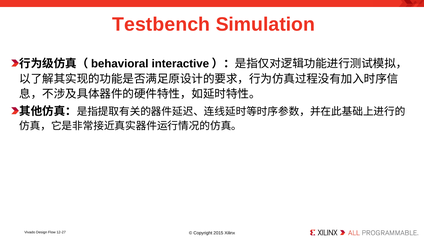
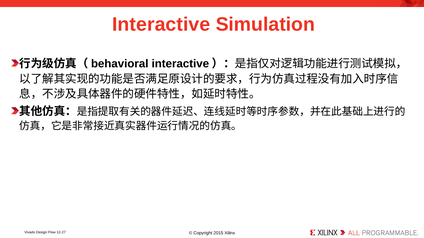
Testbench: Testbench -> Interactive (161, 24)
